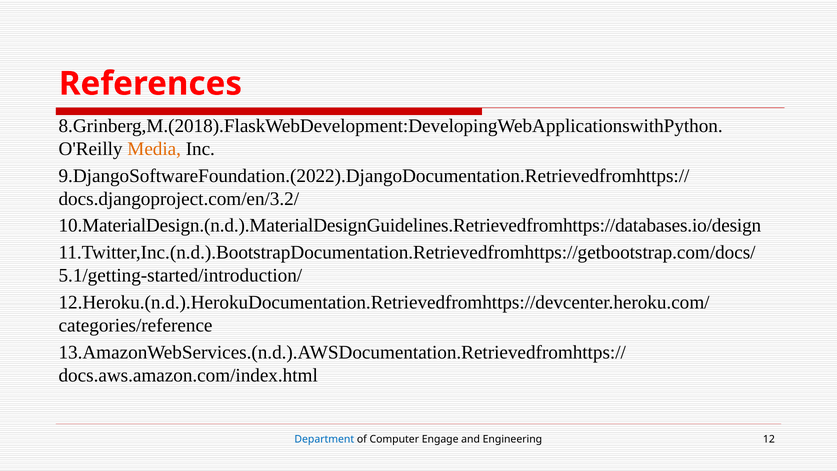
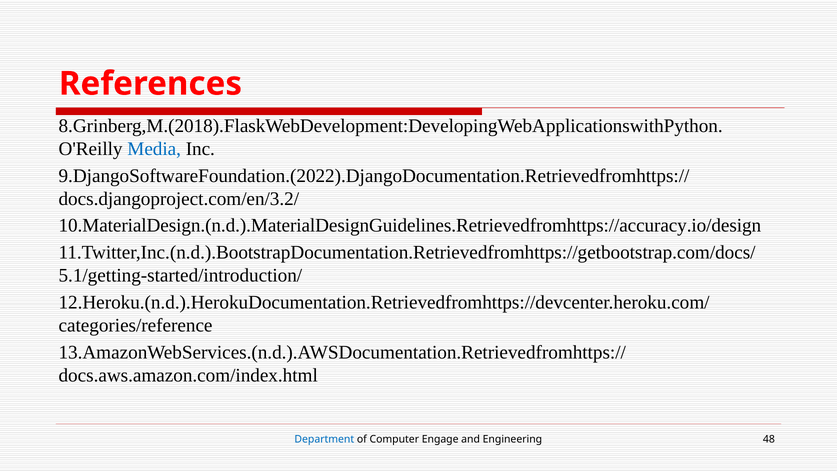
Media colour: orange -> blue (154, 149)
10.MaterialDesign.(n.d.).MaterialDesignGuidelines.Retrievedfromhttps://databases.io/design: 10.MaterialDesign.(n.d.).MaterialDesignGuidelines.Retrievedfromhttps://databases.io/design -> 10.MaterialDesign.(n.d.).MaterialDesignGuidelines.Retrievedfromhttps://accuracy.io/design (410, 226)
12: 12 -> 48 (769, 439)
